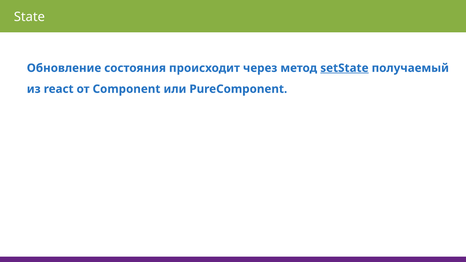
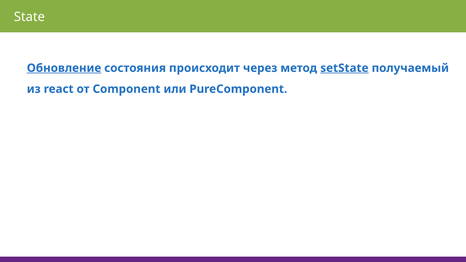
Обновление underline: none -> present (64, 68)
